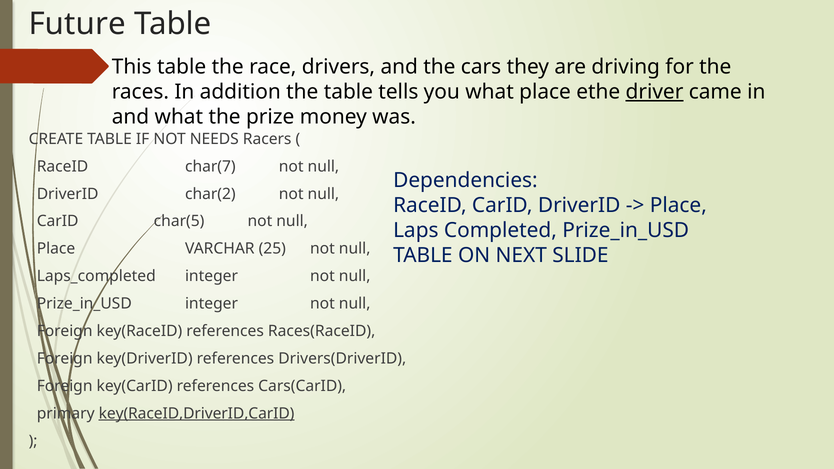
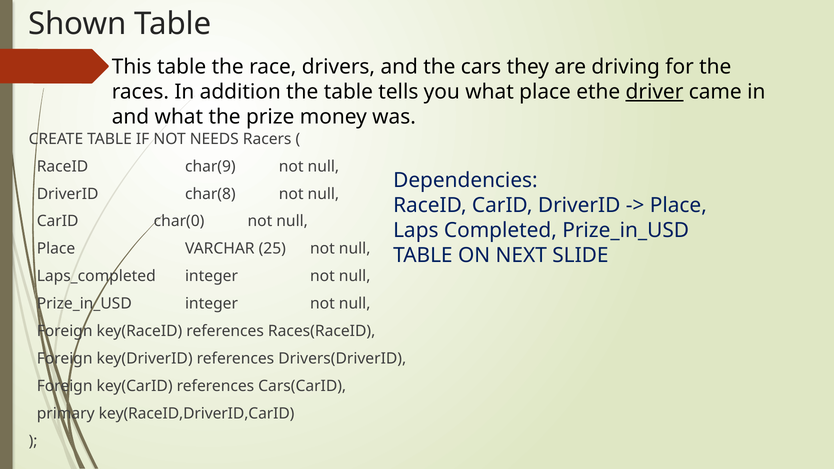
Future: Future -> Shown (78, 24)
char(7: char(7 -> char(9 (210, 166)
char(2: char(2 -> char(8 (210, 194)
char(5: char(5 -> char(0 (179, 221)
key(RaceID,DriverID,CarID underline: present -> none (197, 414)
